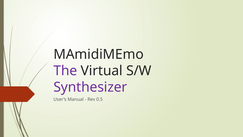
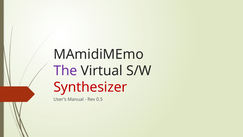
Synthesizer colour: purple -> red (90, 87)
